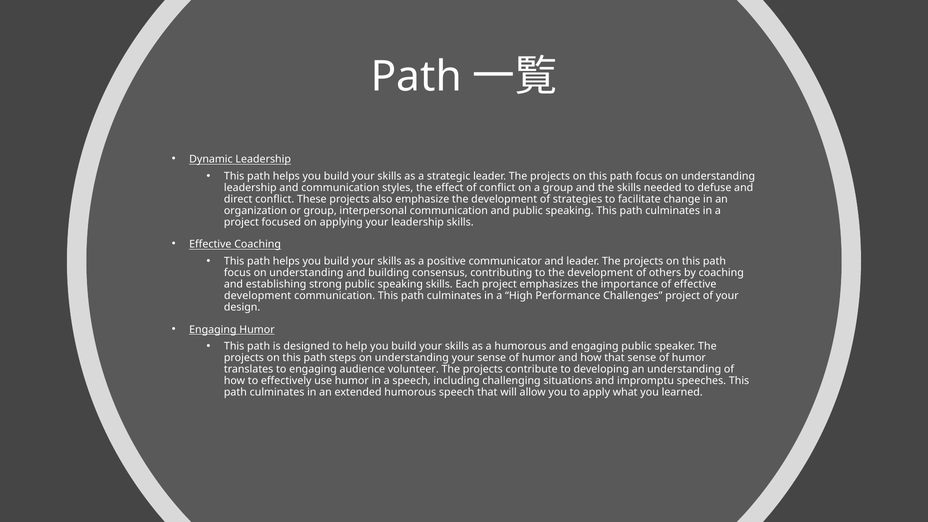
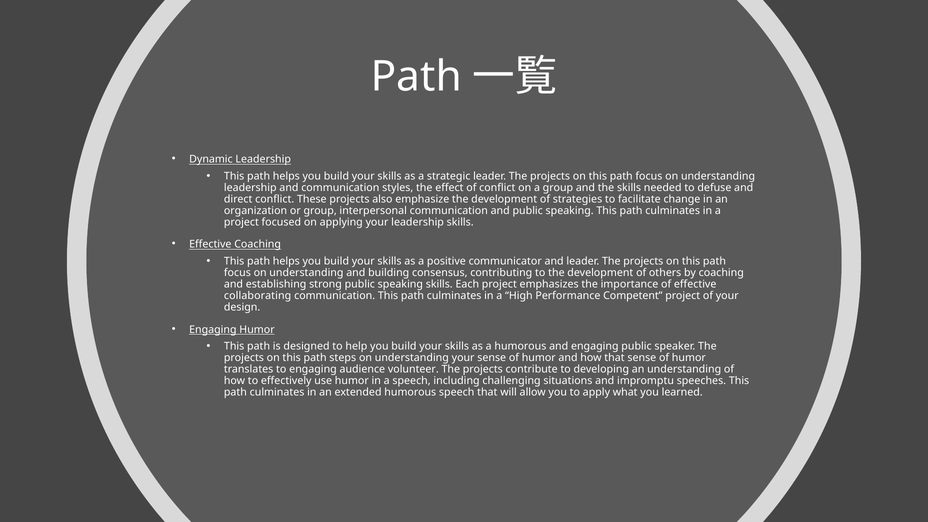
development: development -> collaborating (258, 296)
Challenges: Challenges -> Competent (633, 296)
